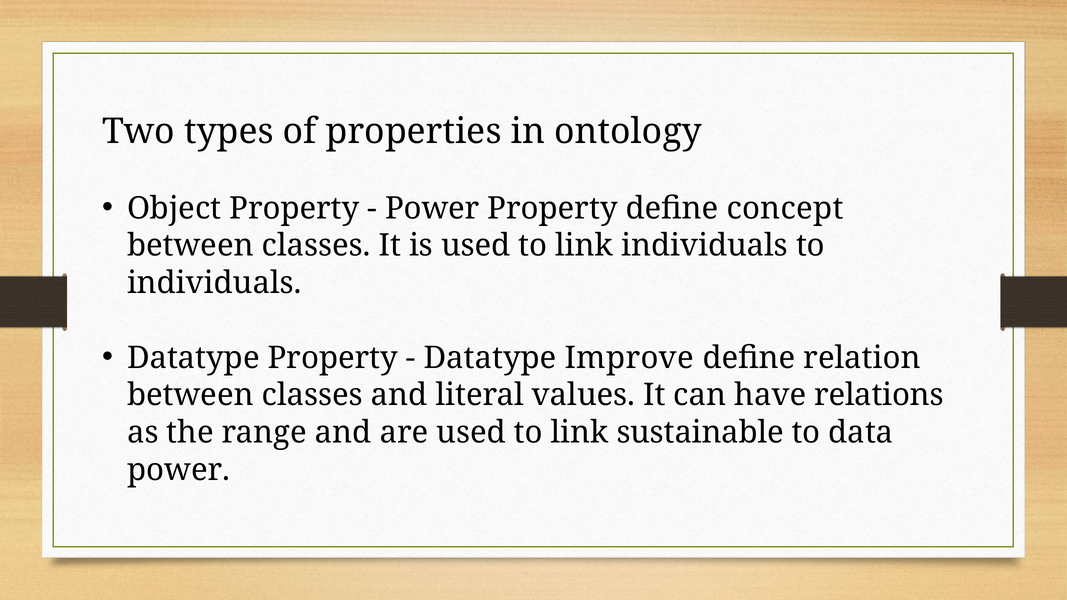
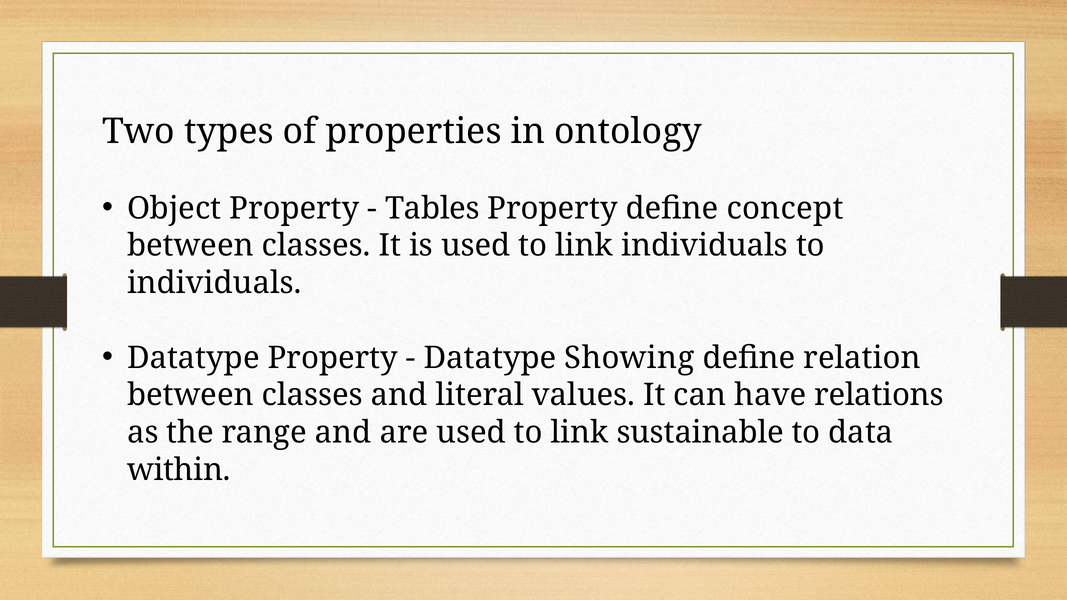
Power: Power -> Tables (432, 208)
Improve: Improve -> Showing (629, 358)
power: power -> within (179, 470)
